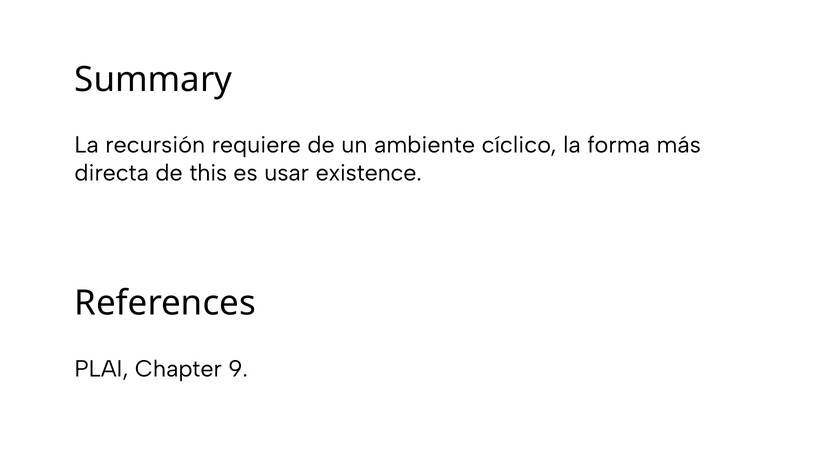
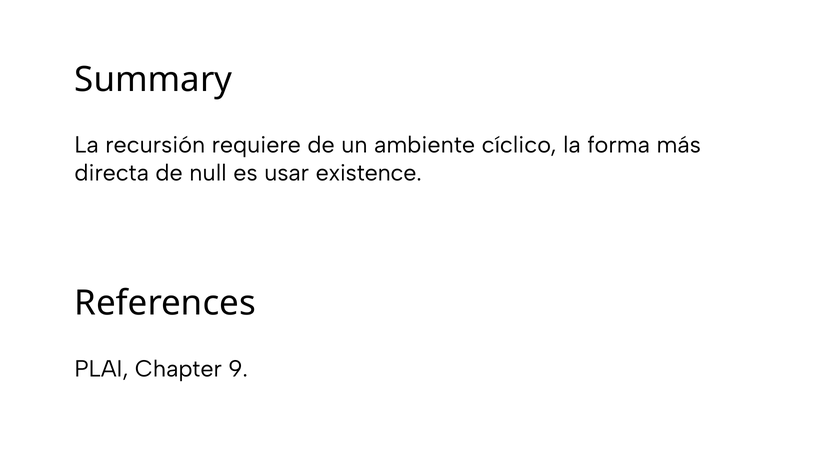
this: this -> null (208, 173)
